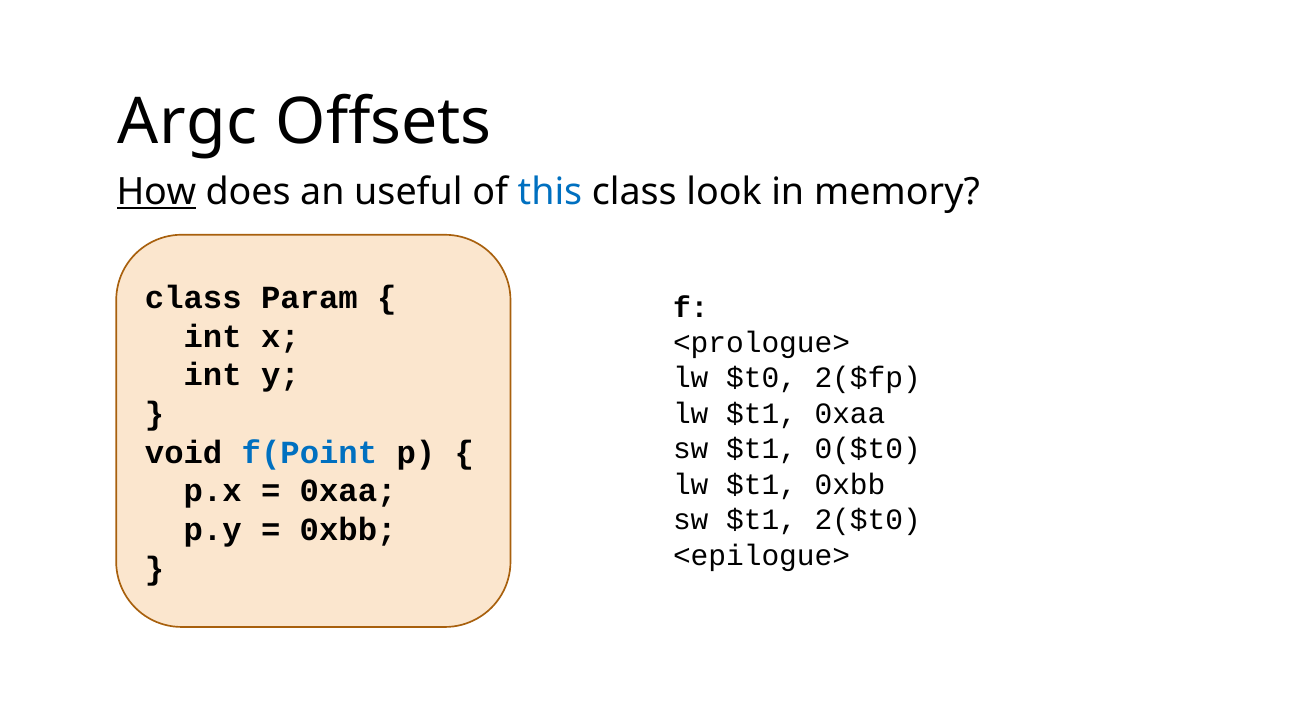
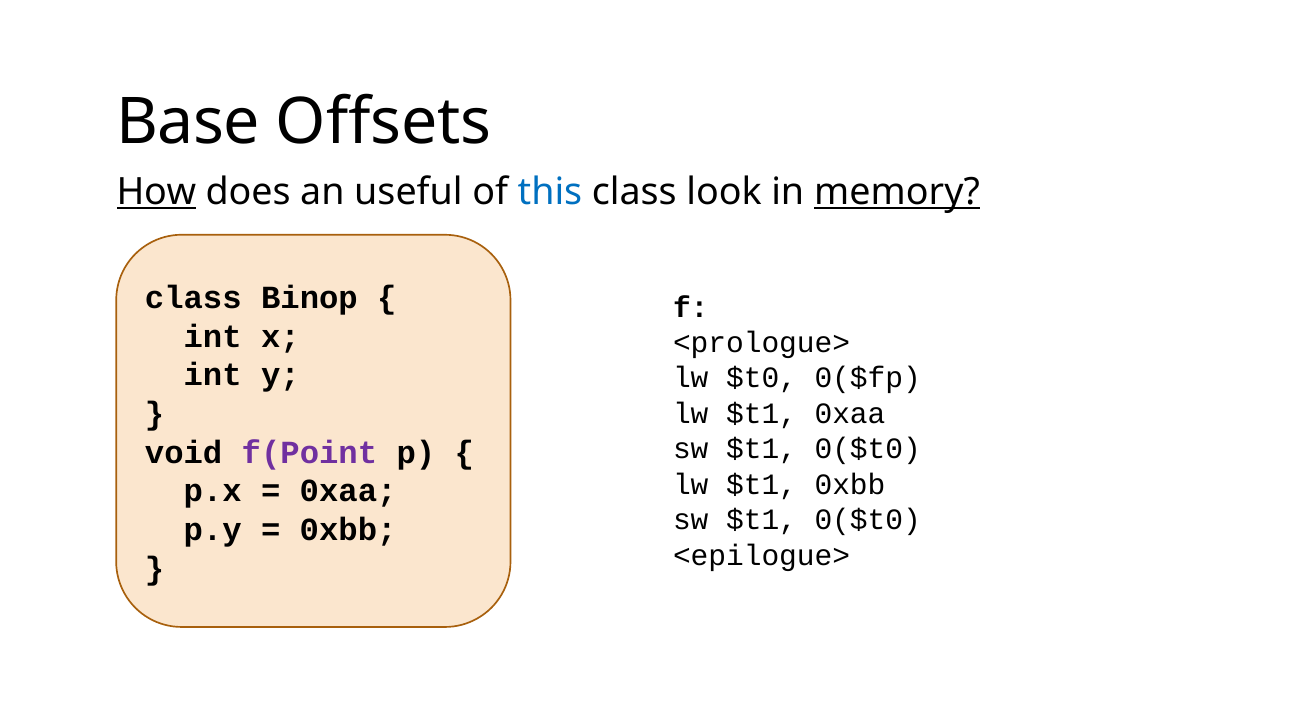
Argc: Argc -> Base (188, 122)
memory underline: none -> present (897, 192)
Param: Param -> Binop (309, 298)
2($fp: 2($fp -> 0($fp (868, 378)
f(Point colour: blue -> purple (309, 453)
2($t0: 2($t0 -> 0($t0 (868, 520)
